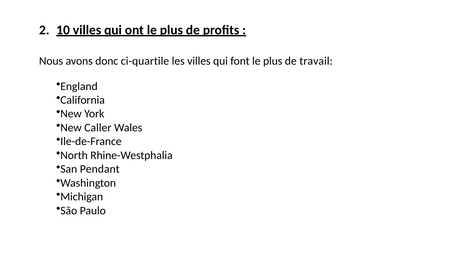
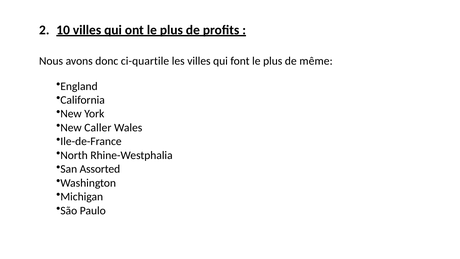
travail: travail -> même (316, 61)
Pendant: Pendant -> Assorted (100, 169)
